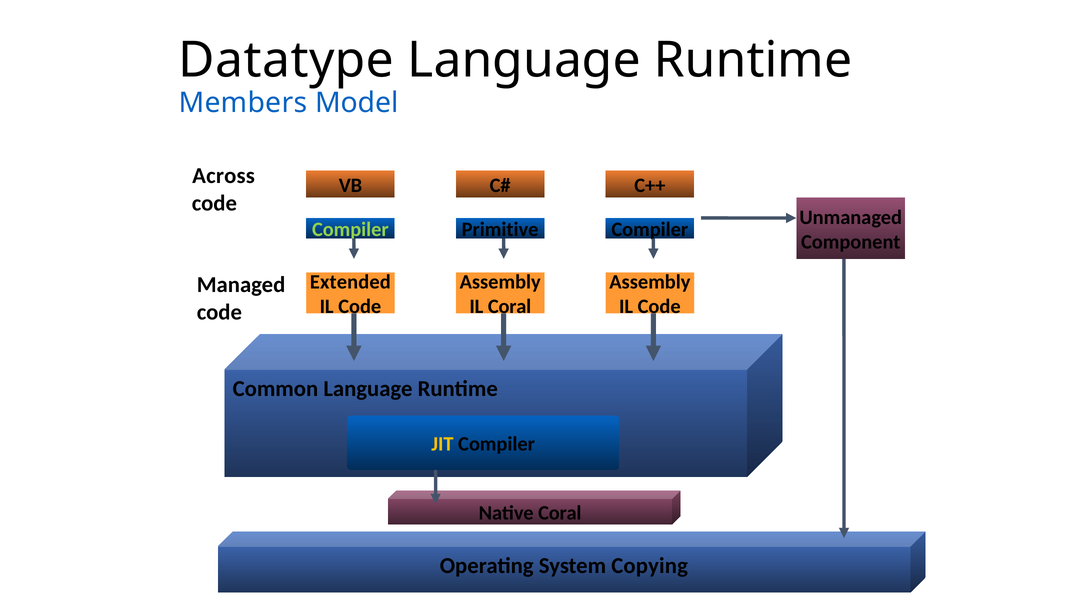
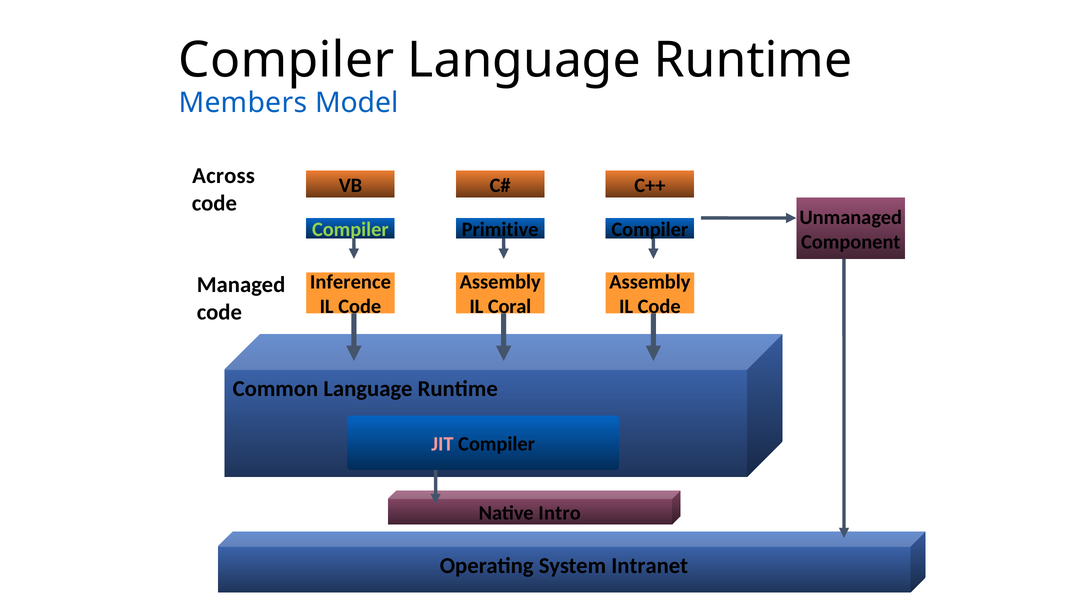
Datatype: Datatype -> Compiler (286, 60)
Extended: Extended -> Inference (350, 282)
JIT colour: yellow -> pink (442, 444)
Native Coral: Coral -> Intro (560, 513)
Copying: Copying -> Intranet (650, 565)
